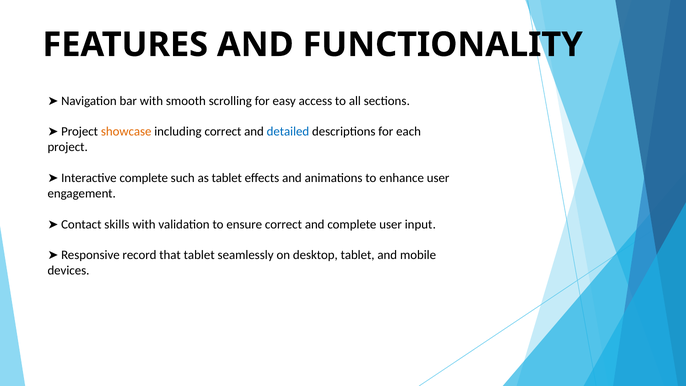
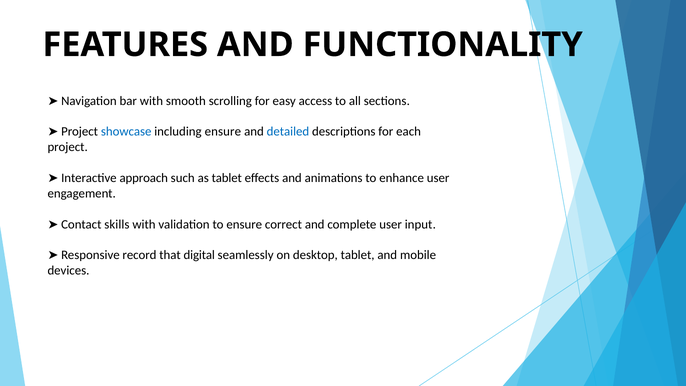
showcase colour: orange -> blue (126, 132)
including correct: correct -> ensure (223, 132)
complete: complete -> approach (144, 178)
that tablet: tablet -> digital (199, 255)
